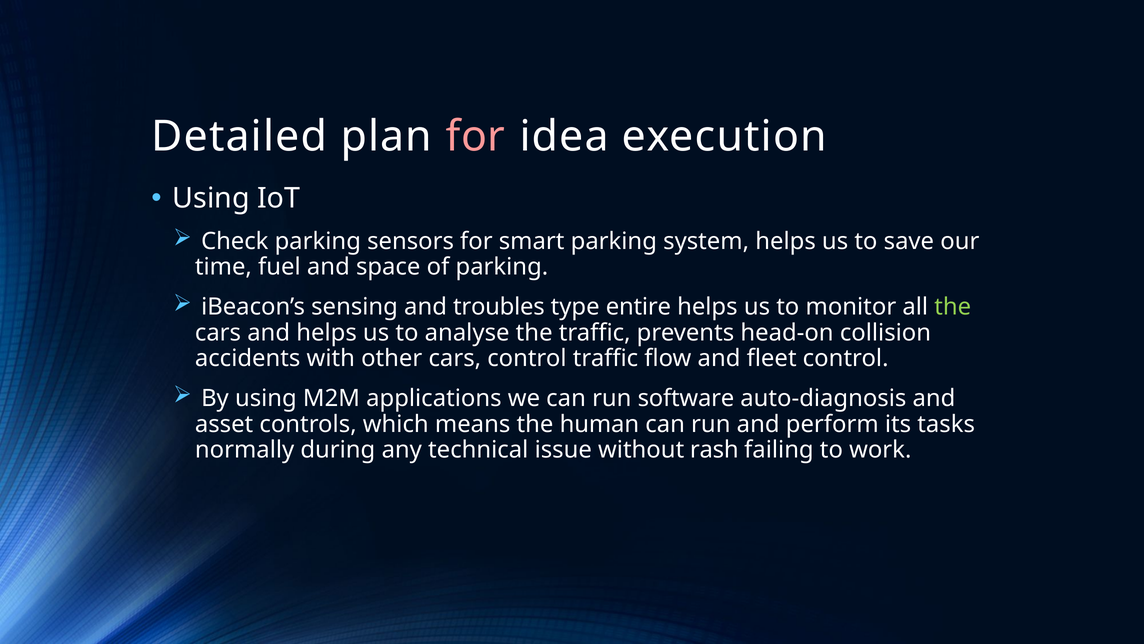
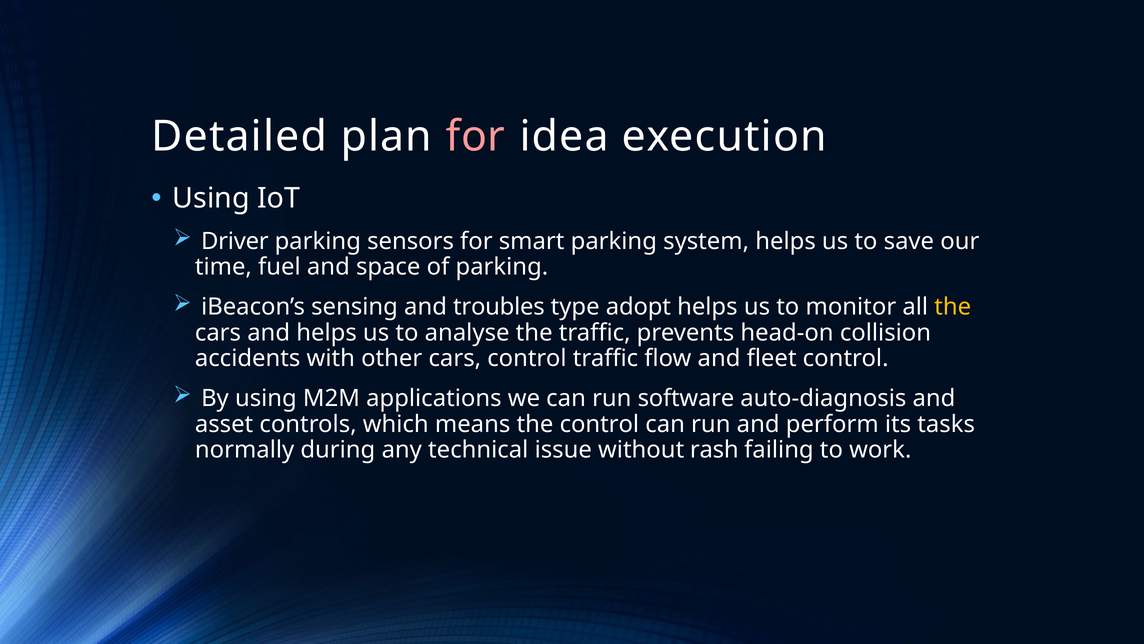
Check: Check -> Driver (235, 241)
entire: entire -> adopt (638, 307)
the colour: light green -> yellow (953, 307)
the human: human -> control (599, 424)
